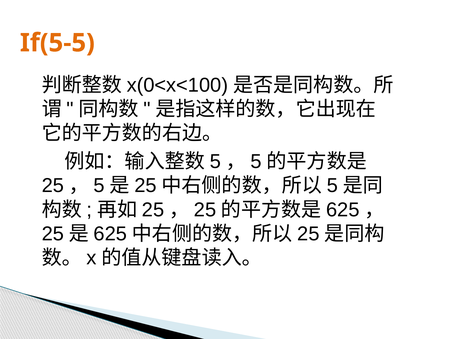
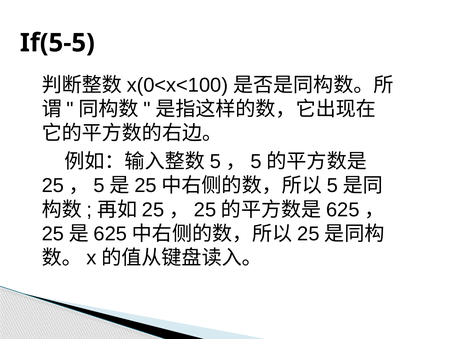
If(5-5 colour: orange -> black (57, 43)
